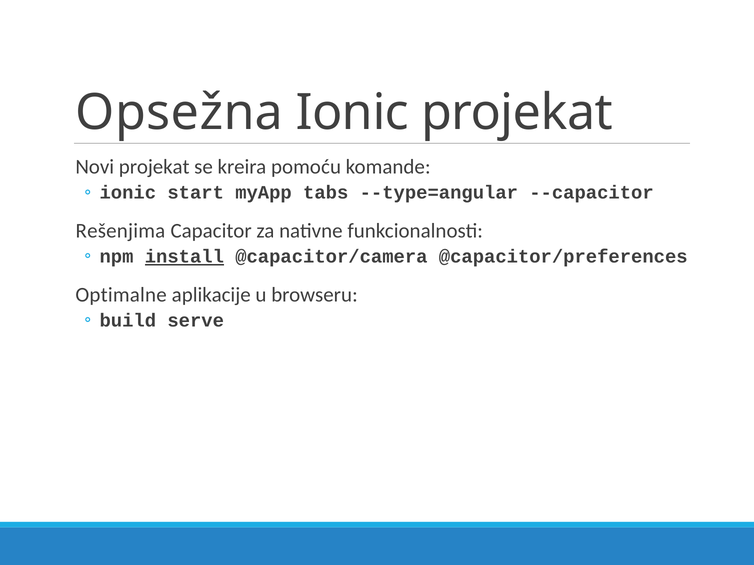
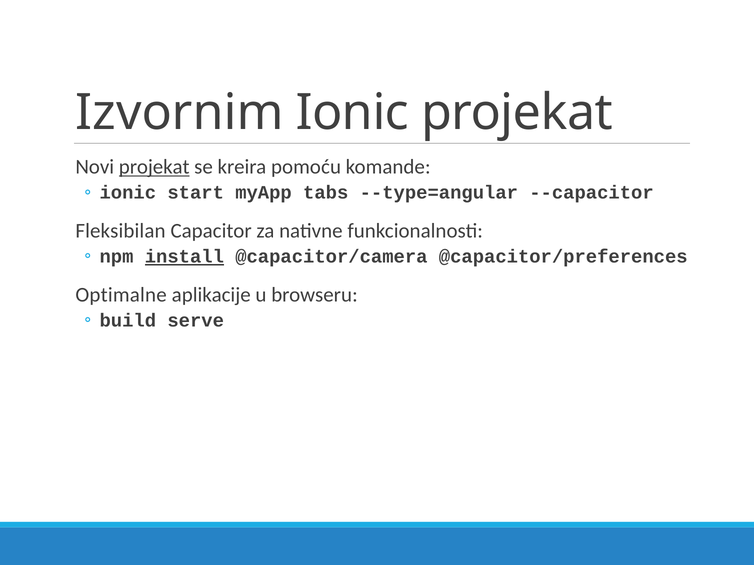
Opsežna: Opsežna -> Izvornim (179, 113)
projekat underline: none -> present (154, 167)
Rešenjima: Rešenjima -> Fleksibilan (120, 231)
